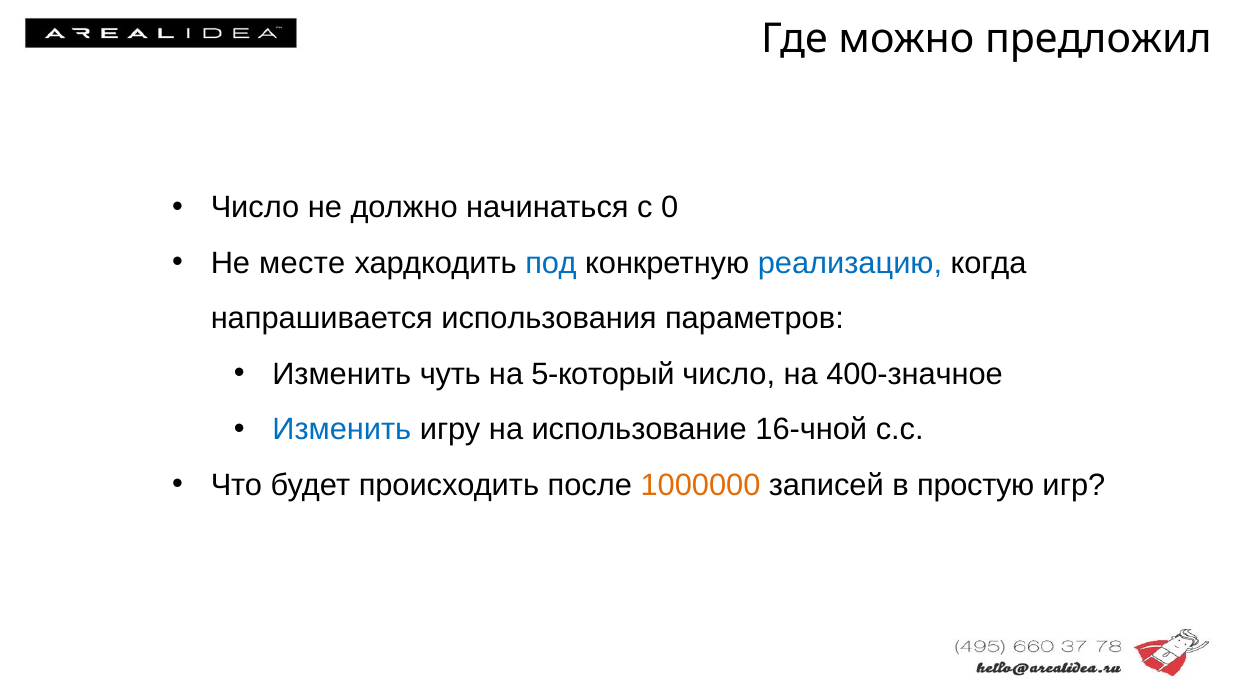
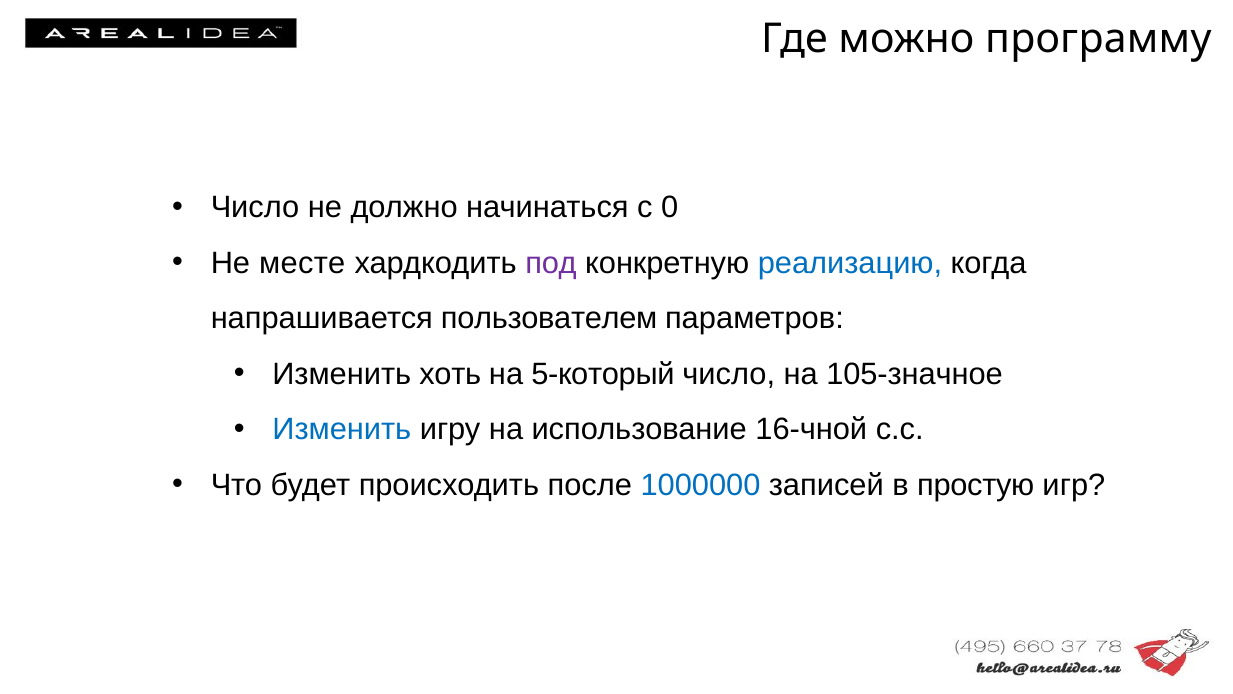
предложил: предложил -> программу (1098, 39)
под colour: blue -> purple (551, 263)
использования: использования -> пользователем (549, 318)
чуть: чуть -> хоть (450, 374)
400-значное: 400-значное -> 105-значное (915, 374)
1000000 colour: orange -> blue (700, 485)
